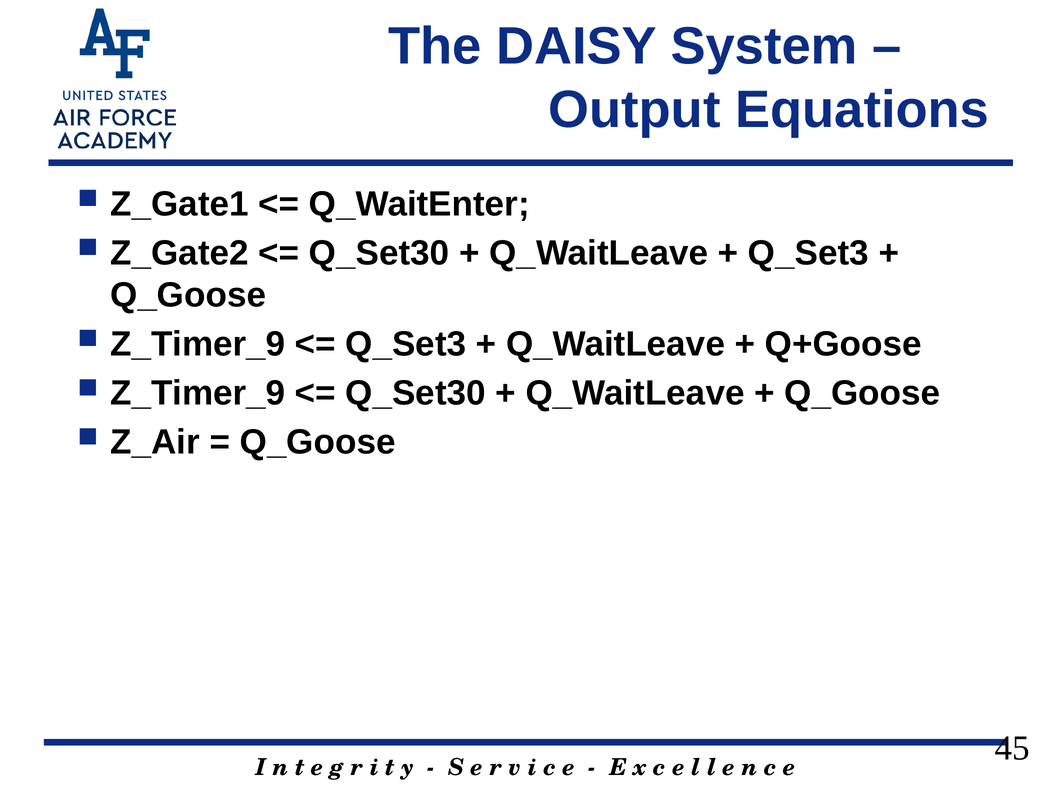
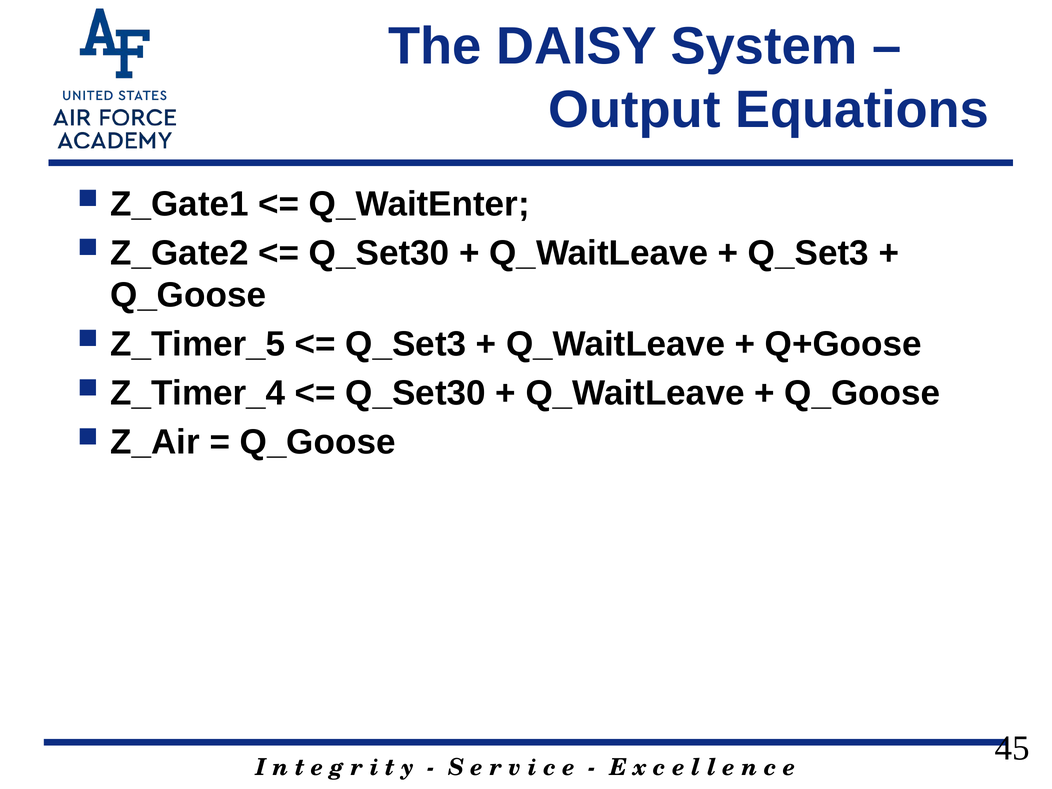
Z_Timer_9: Z_Timer_9 -> Z_Timer_5 (198, 344)
Z_Timer_9: Z_Timer_9 -> Z_Timer_4 (198, 393)
